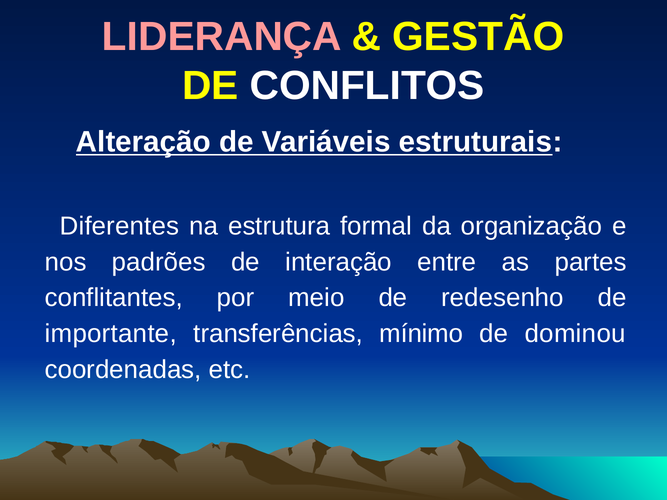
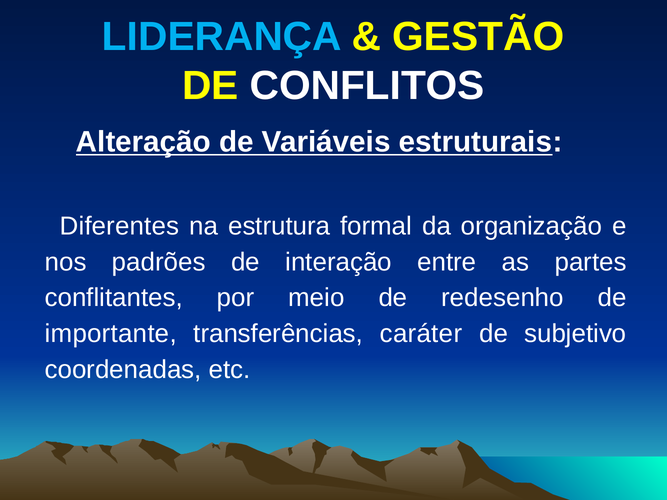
LIDERANÇA colour: pink -> light blue (222, 37)
mínimo: mínimo -> caráter (421, 334)
dominou: dominou -> subjetivo (575, 334)
